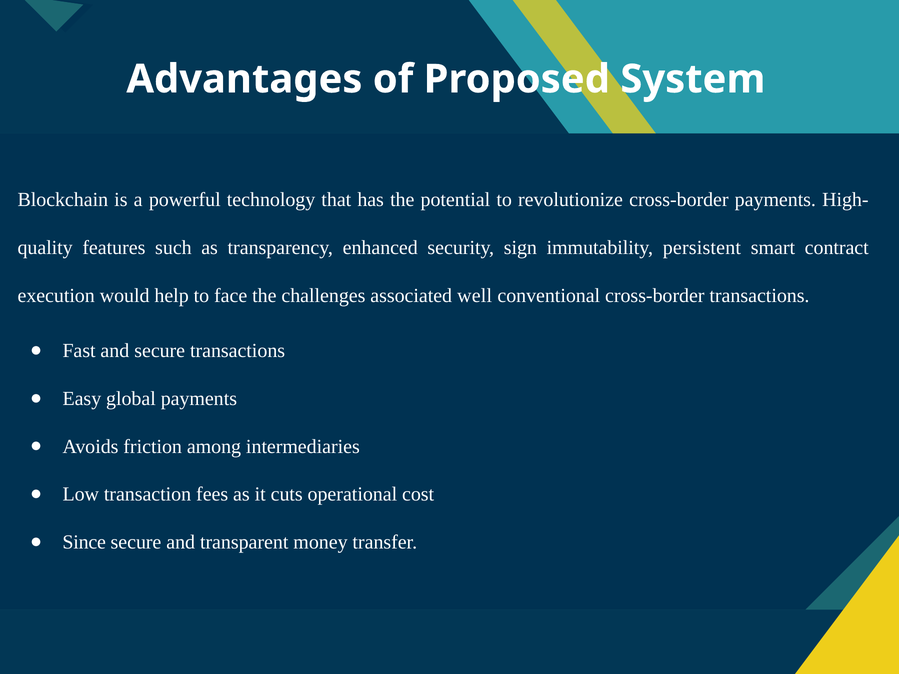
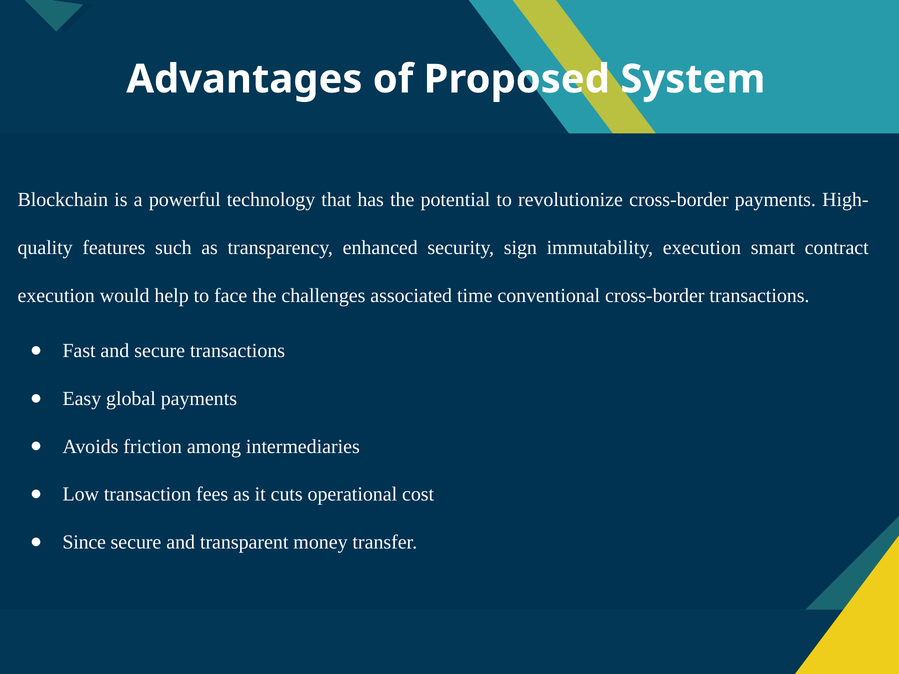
immutability persistent: persistent -> execution (702, 248)
well: well -> time (475, 296)
